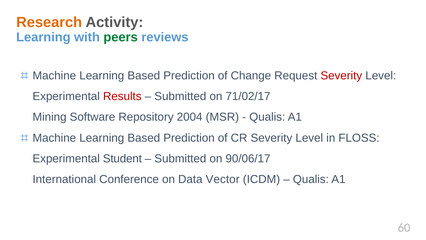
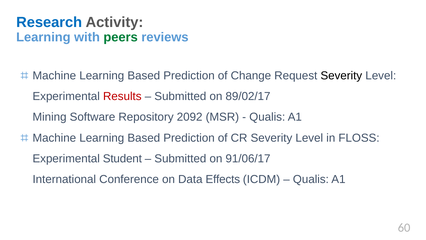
Research colour: orange -> blue (49, 22)
Severity colour: red -> black (341, 75)
71/02/17: 71/02/17 -> 89/02/17 (248, 96)
2004: 2004 -> 2092 (190, 117)
90/06/17: 90/06/17 -> 91/06/17 (248, 158)
Vector: Vector -> Effects (223, 179)
